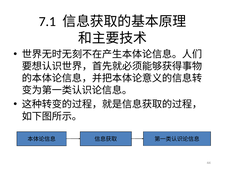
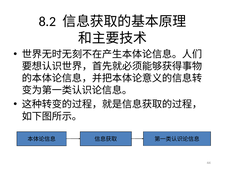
7.1: 7.1 -> 8.2 (47, 22)
